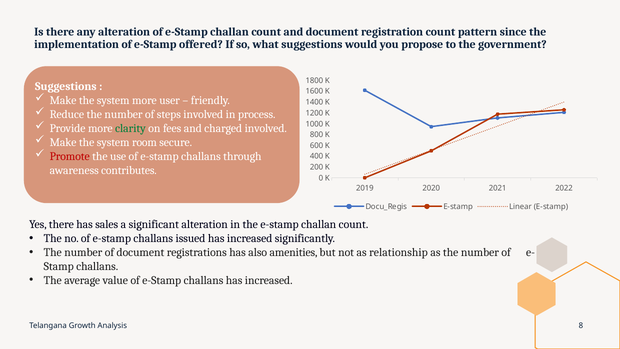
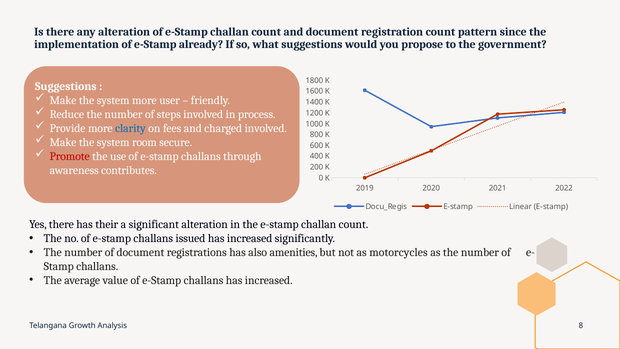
offered: offered -> already (201, 44)
clarity colour: green -> blue (131, 128)
sales: sales -> their (107, 224)
relationship: relationship -> motorcycles (398, 252)
